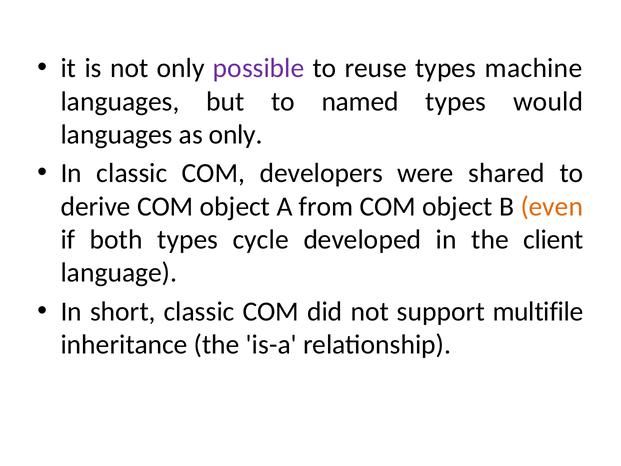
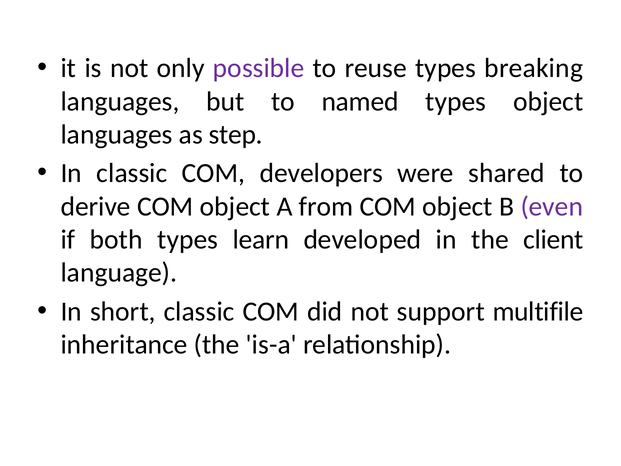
machine: machine -> breaking (534, 68)
types would: would -> object (548, 101)
as only: only -> step (236, 135)
even colour: orange -> purple (552, 206)
cycle: cycle -> learn (261, 239)
